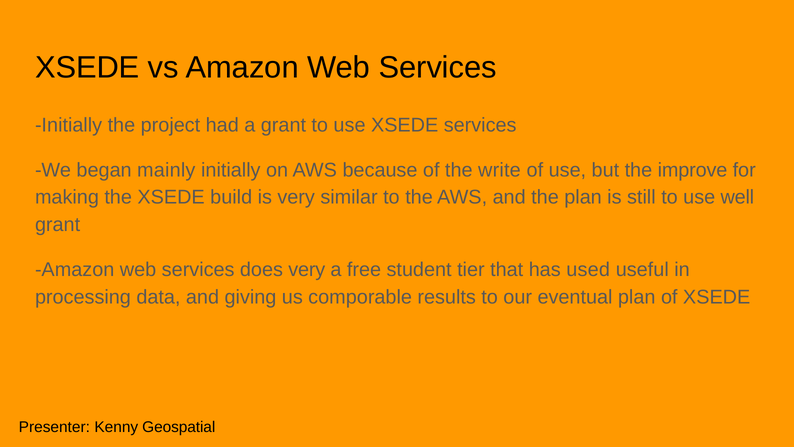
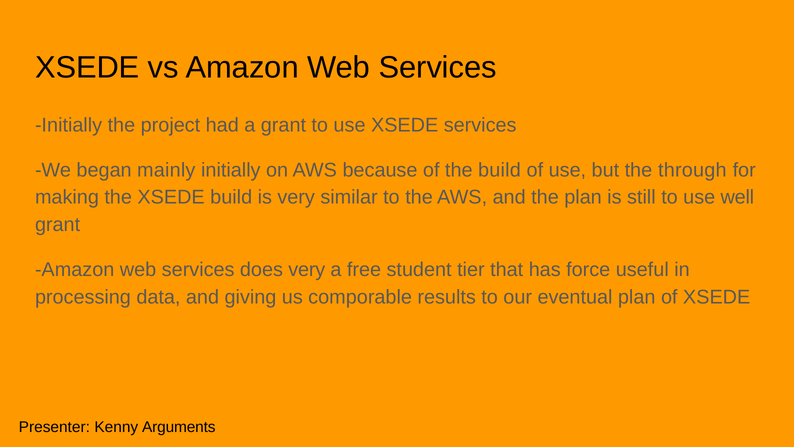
the write: write -> build (499, 170)
improve: improve -> through (692, 170)
used: used -> force (588, 270)
Geospatial: Geospatial -> Arguments (179, 427)
